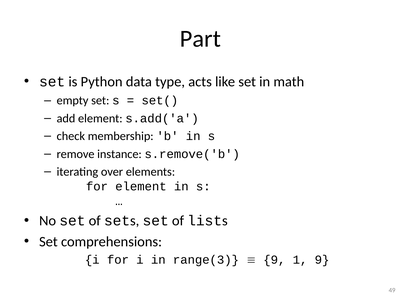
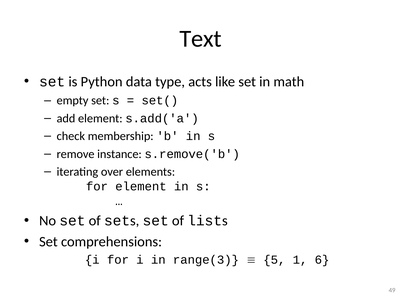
Part: Part -> Text (201, 39)
9: 9 -> 5 (274, 260)
1 9: 9 -> 6 (322, 260)
